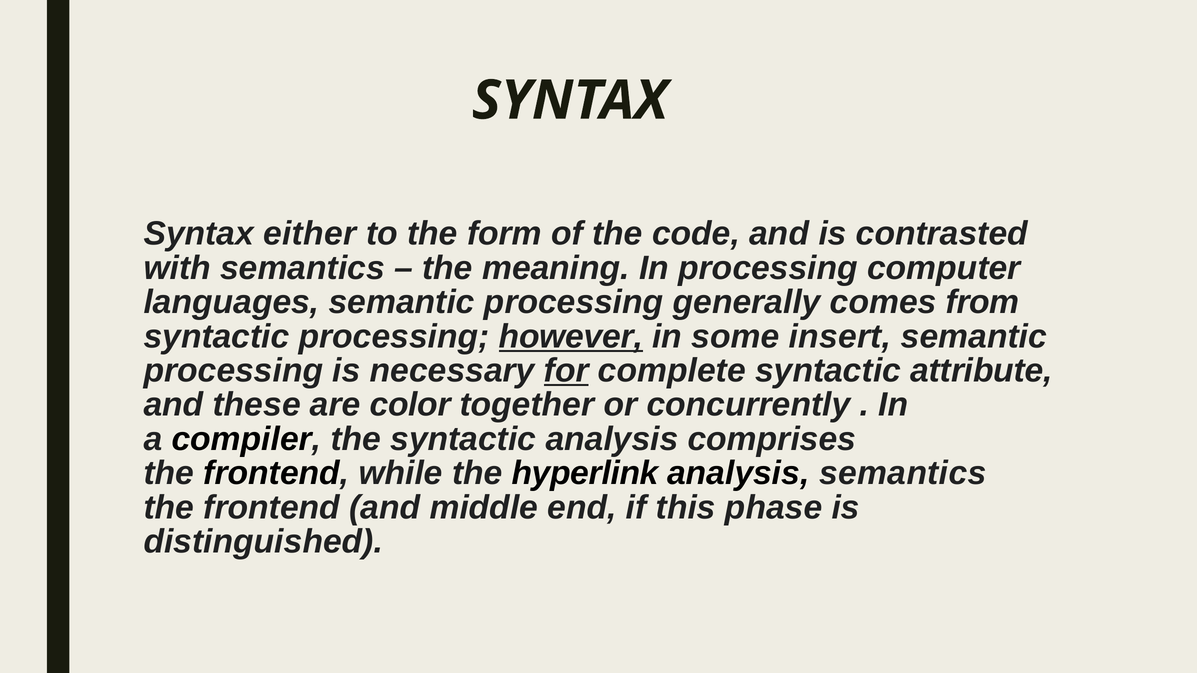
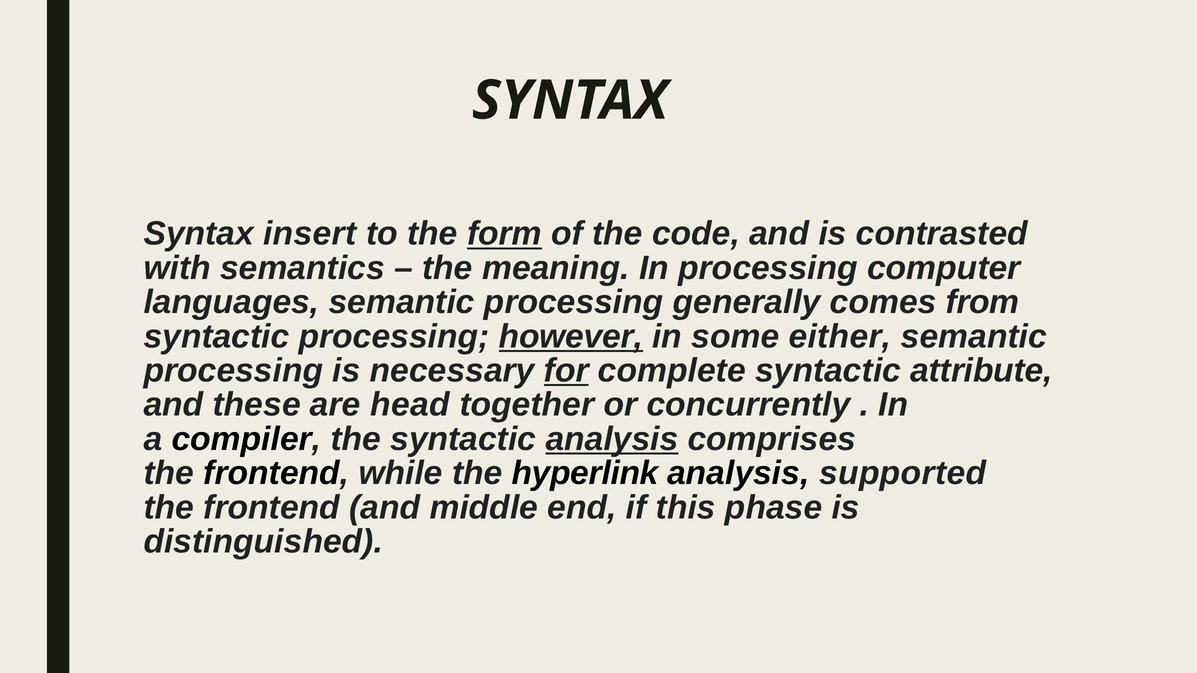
either: either -> insert (310, 234)
form underline: none -> present (504, 234)
insert: insert -> either (840, 337)
color: color -> head (410, 405)
analysis underline: none -> present (612, 439)
analysis semantics: semantics -> supported (903, 473)
